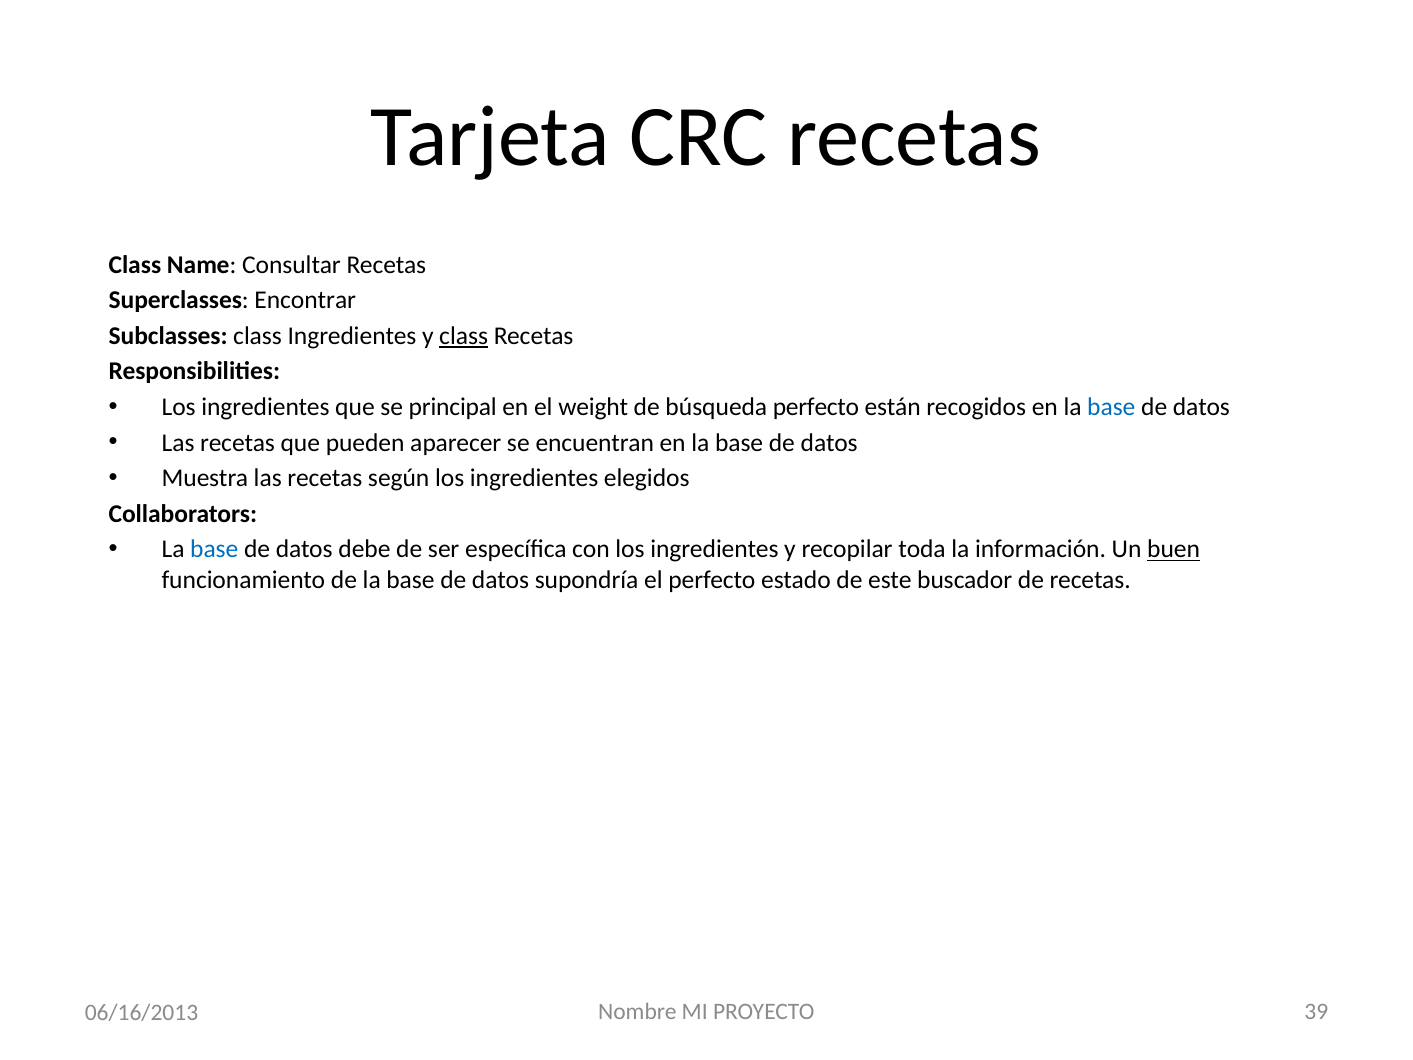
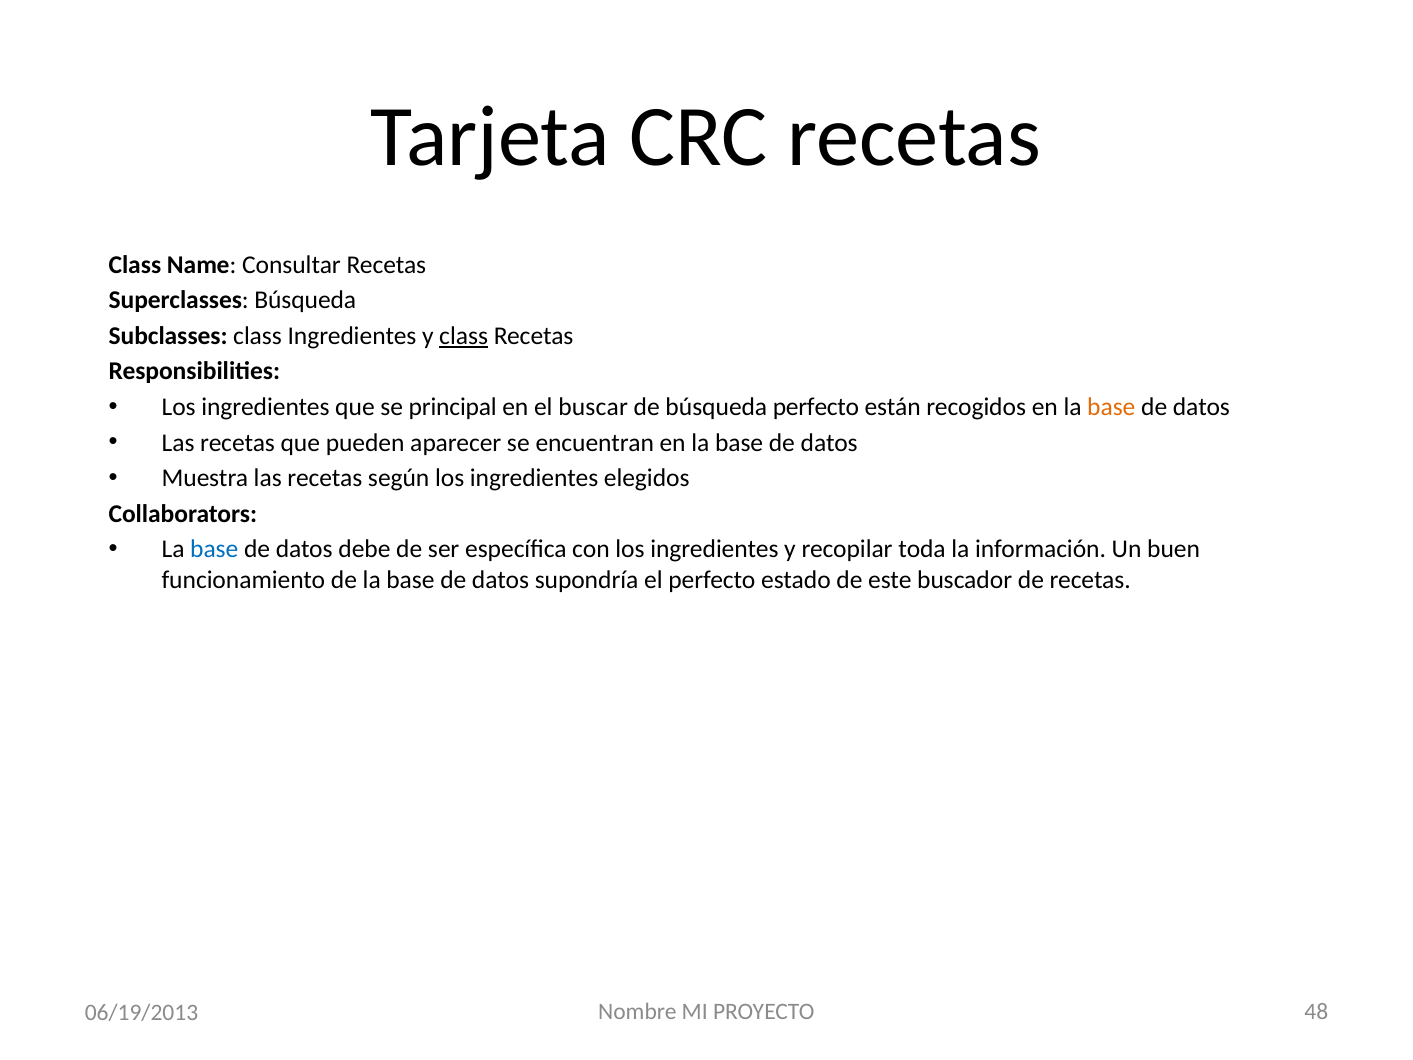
Superclasses Encontrar: Encontrar -> Búsqueda (305, 300)
weight: weight -> buscar (593, 407)
base colour: blue -> orange (1111, 407)
buen underline: present -> none (1174, 549)
39: 39 -> 48 (1316, 1012)
06/16/2013: 06/16/2013 -> 06/19/2013 (141, 1012)
